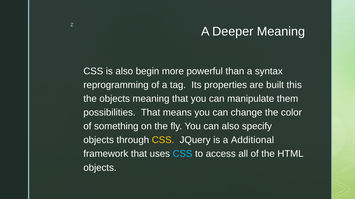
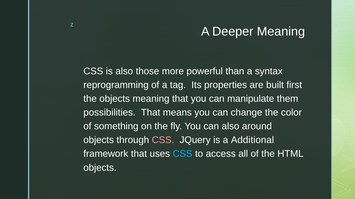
begin: begin -> those (148, 71)
this: this -> first (294, 85)
specify: specify -> around (257, 127)
CSS colour: yellow -> pink (163, 141)
